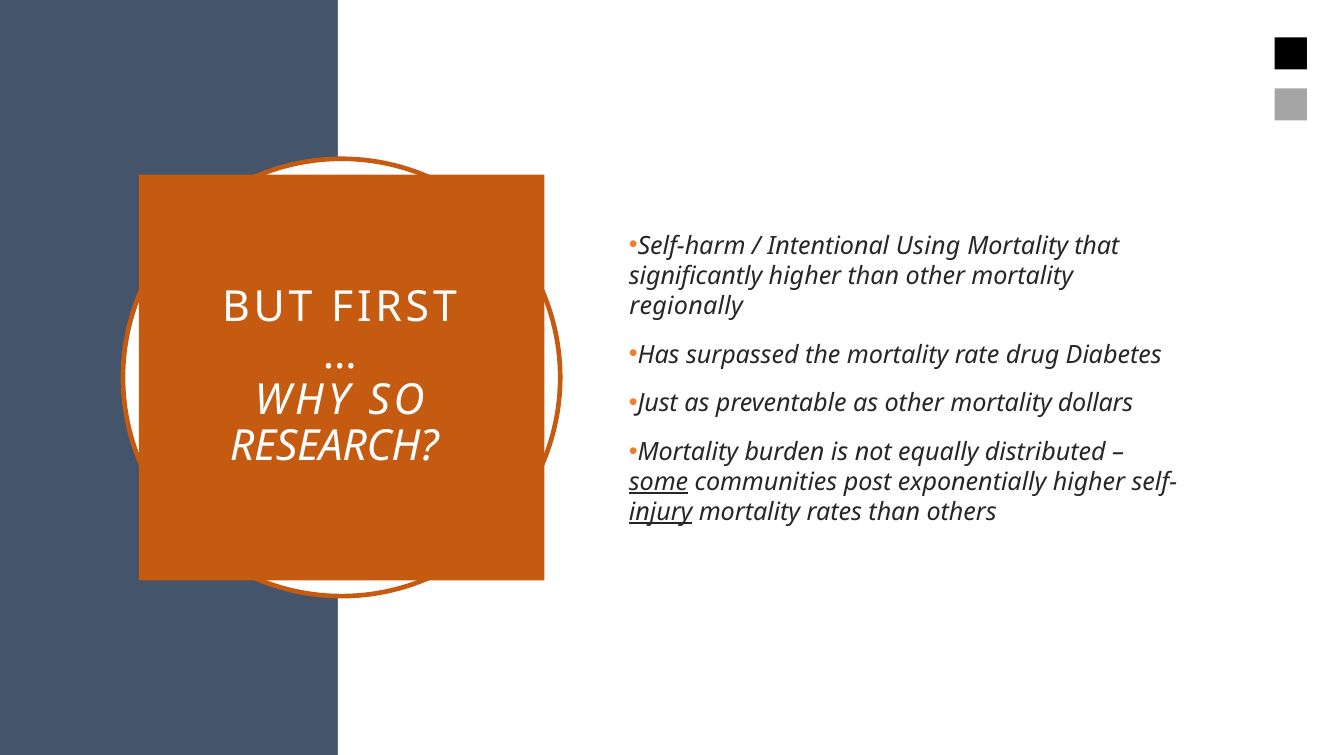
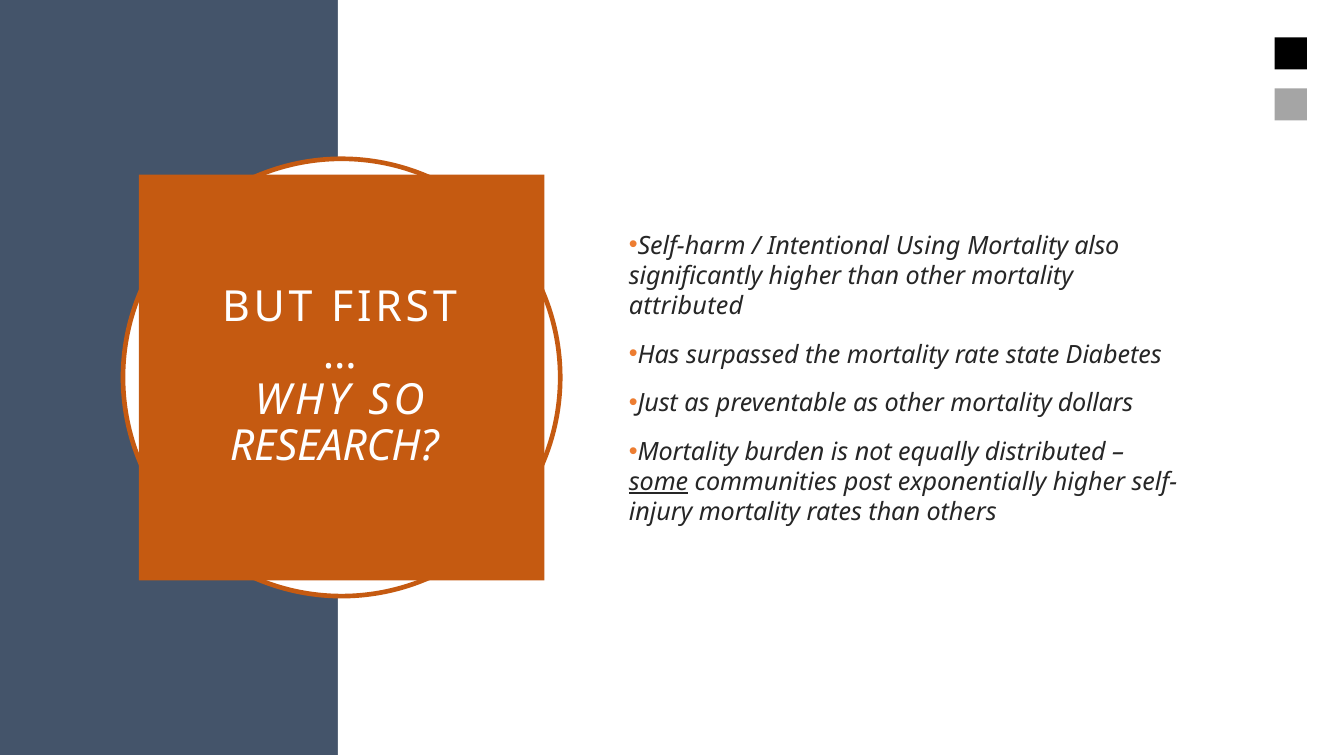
that: that -> also (1097, 246)
regionally: regionally -> attributed (686, 306)
drug: drug -> state (1033, 355)
injury underline: present -> none (661, 512)
